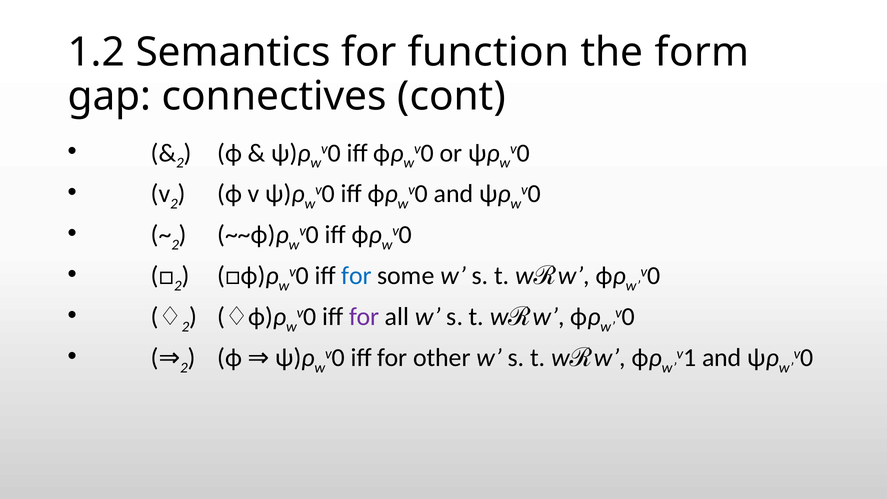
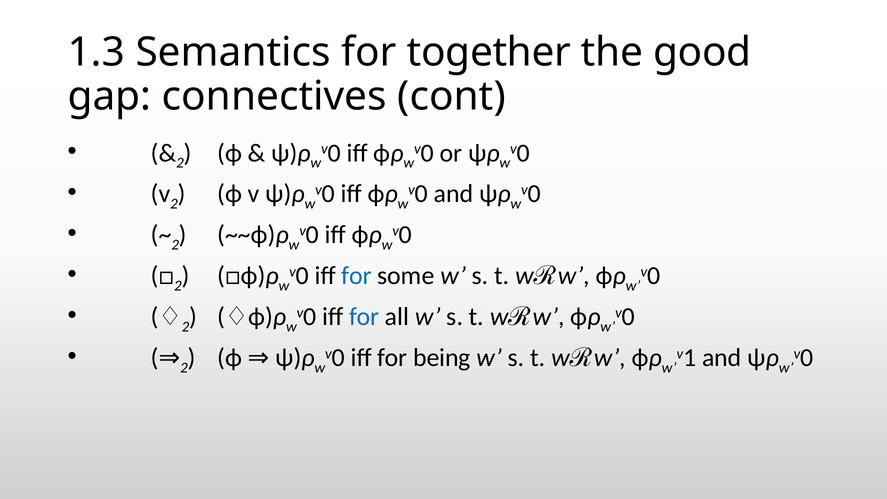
1.2: 1.2 -> 1.3 (96, 53)
function: function -> together (489, 53)
form: form -> good (702, 53)
for colour: purple -> blue (364, 317)
other: other -> being (442, 358)
